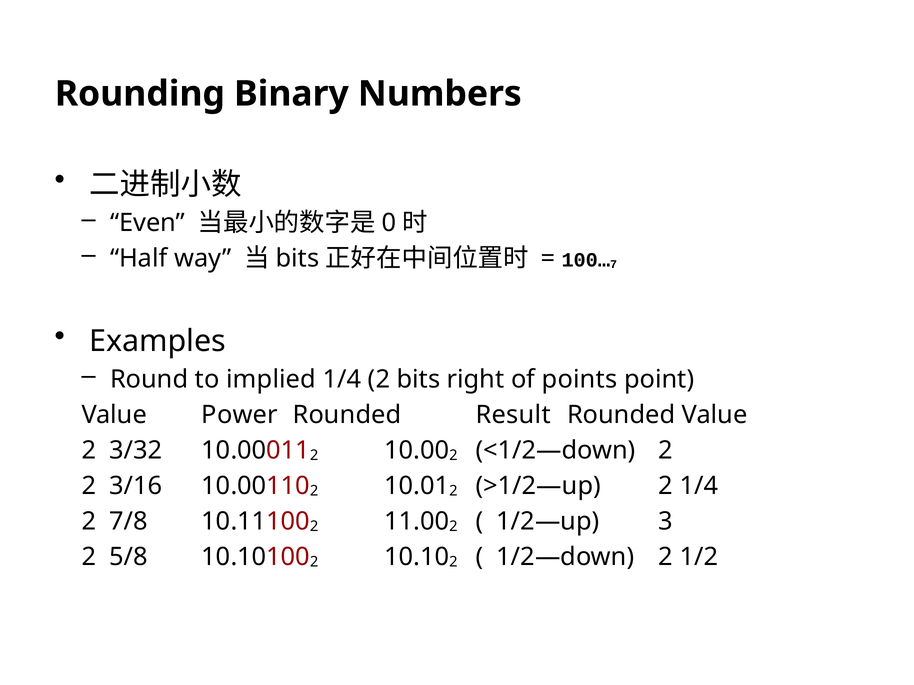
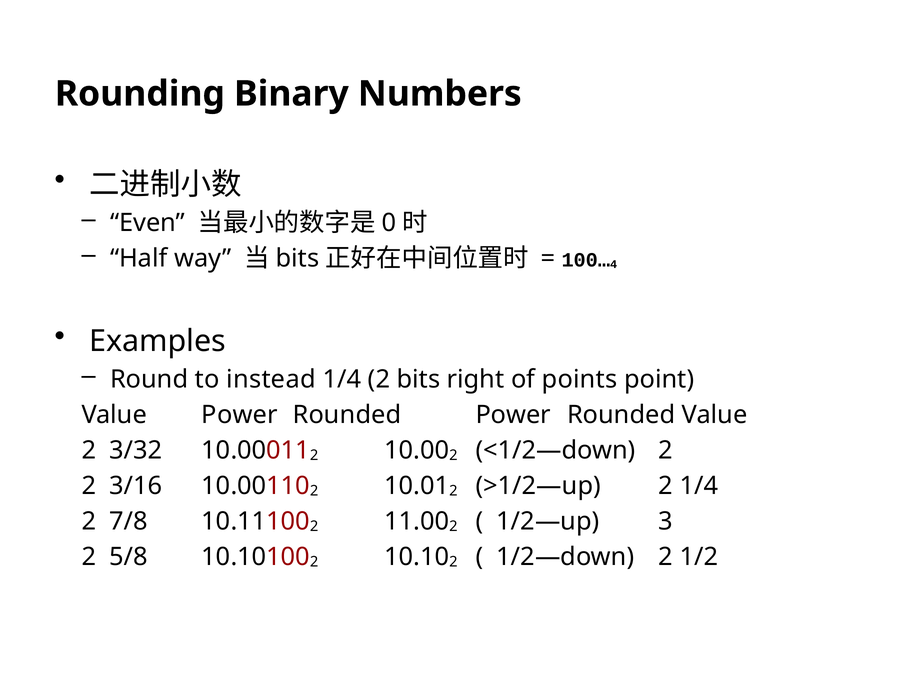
7: 7 -> 4 (614, 264)
implied: implied -> instead (271, 380)
Rounded Result: Result -> Power (513, 415)
